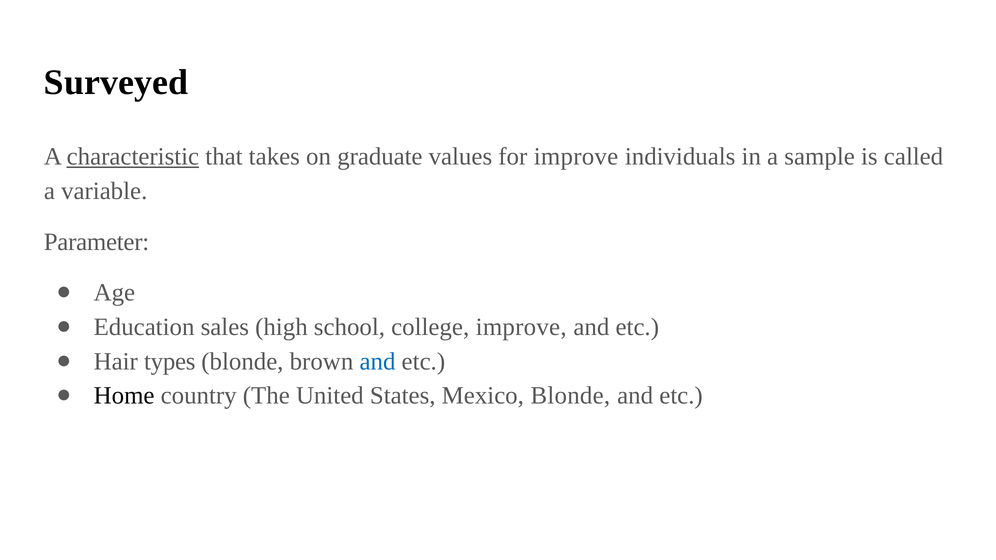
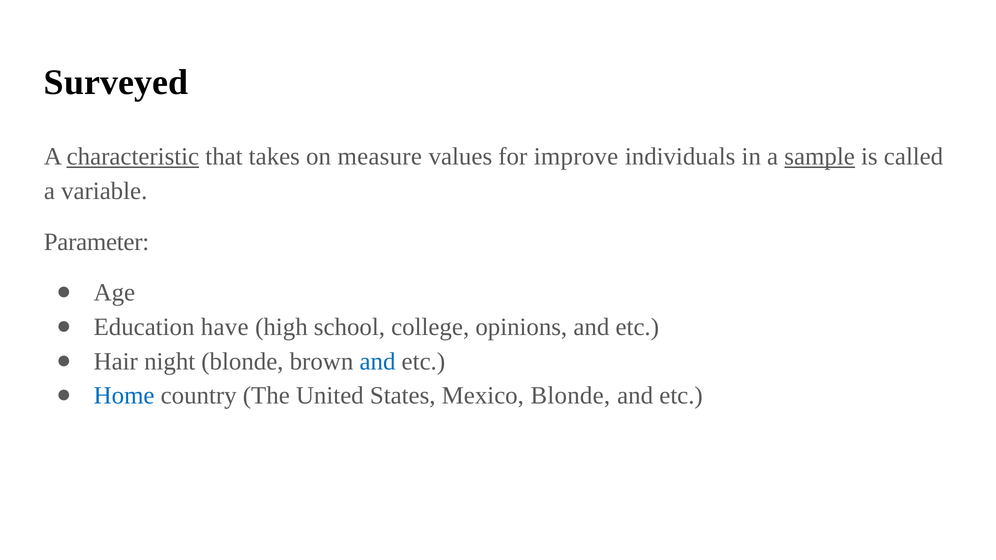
graduate: graduate -> measure (380, 157)
sample underline: none -> present (820, 157)
sales: sales -> have (225, 327)
college improve: improve -> opinions (521, 327)
types: types -> night (170, 362)
Home colour: black -> blue (124, 396)
